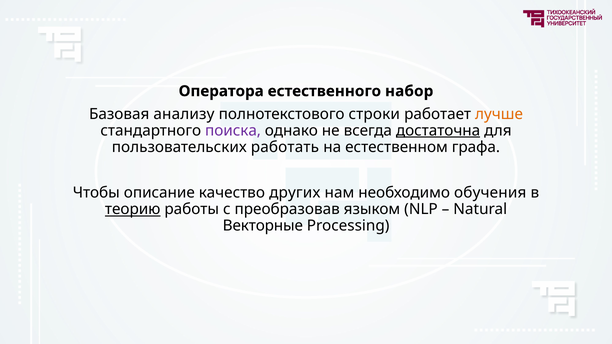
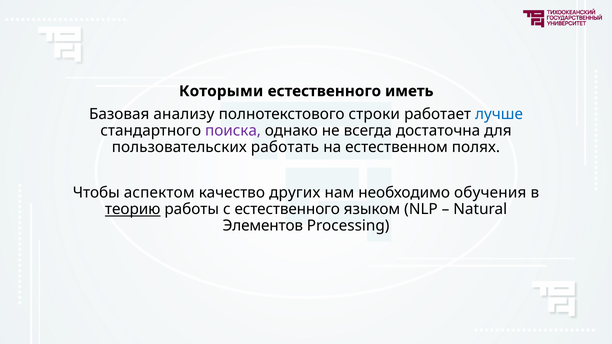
Оператора: Оператора -> Которыми (221, 91)
набор: набор -> иметь (409, 91)
лучше colour: orange -> blue (499, 114)
достаточна underline: present -> none (438, 131)
графа: графа -> полях (476, 147)
описание: описание -> аспектом (159, 193)
с преобразовав: преобразовав -> естественного (287, 209)
Векторные: Векторные -> Элементов (263, 226)
